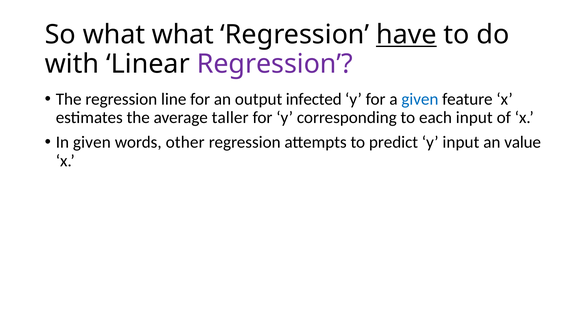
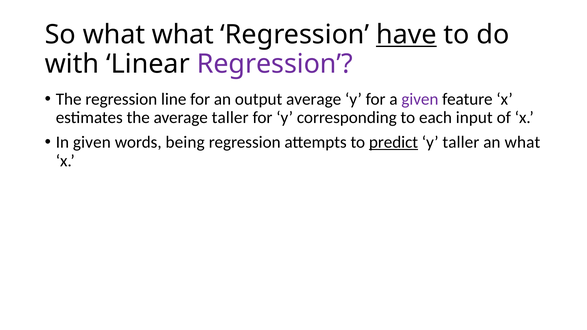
output infected: infected -> average (314, 99)
given colour: blue -> purple (420, 99)
other: other -> being (185, 142)
predict underline: none -> present (393, 142)
y input: input -> taller (461, 142)
an value: value -> what (522, 142)
